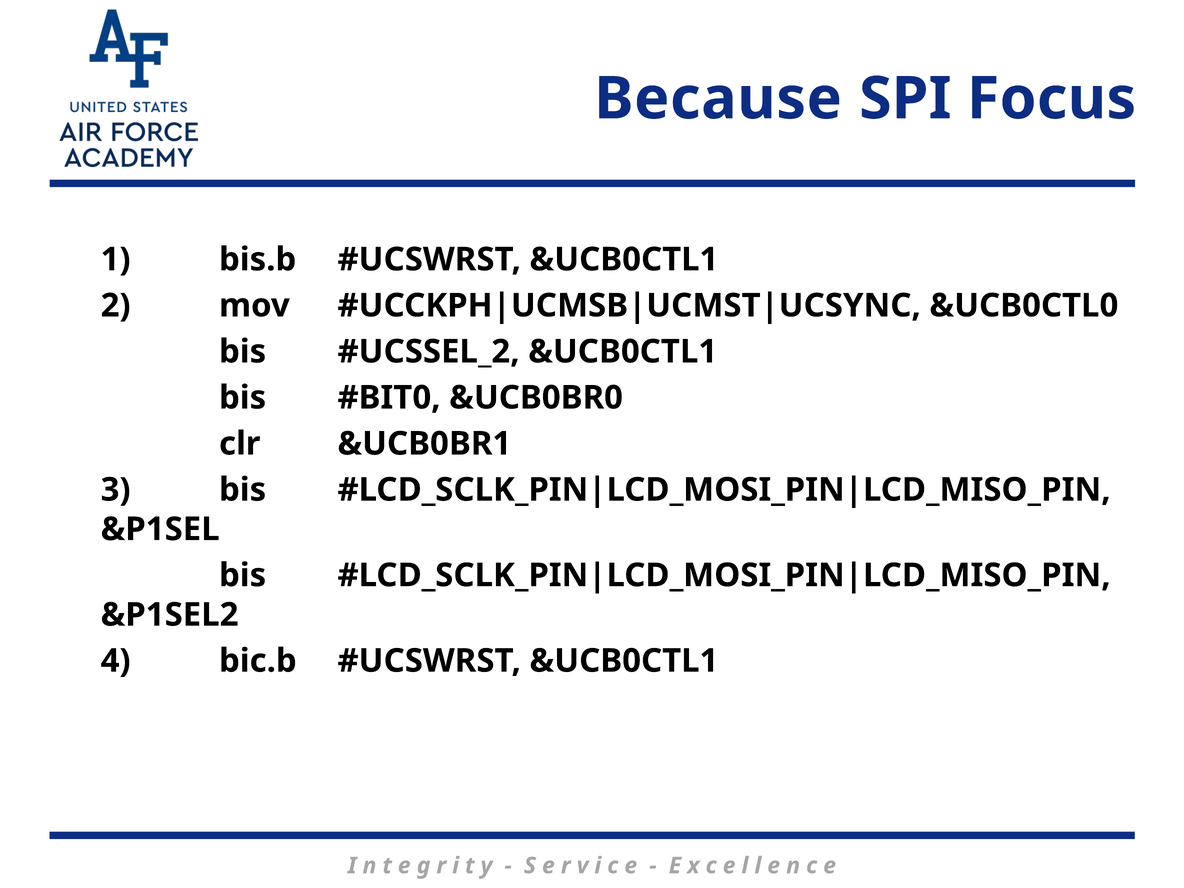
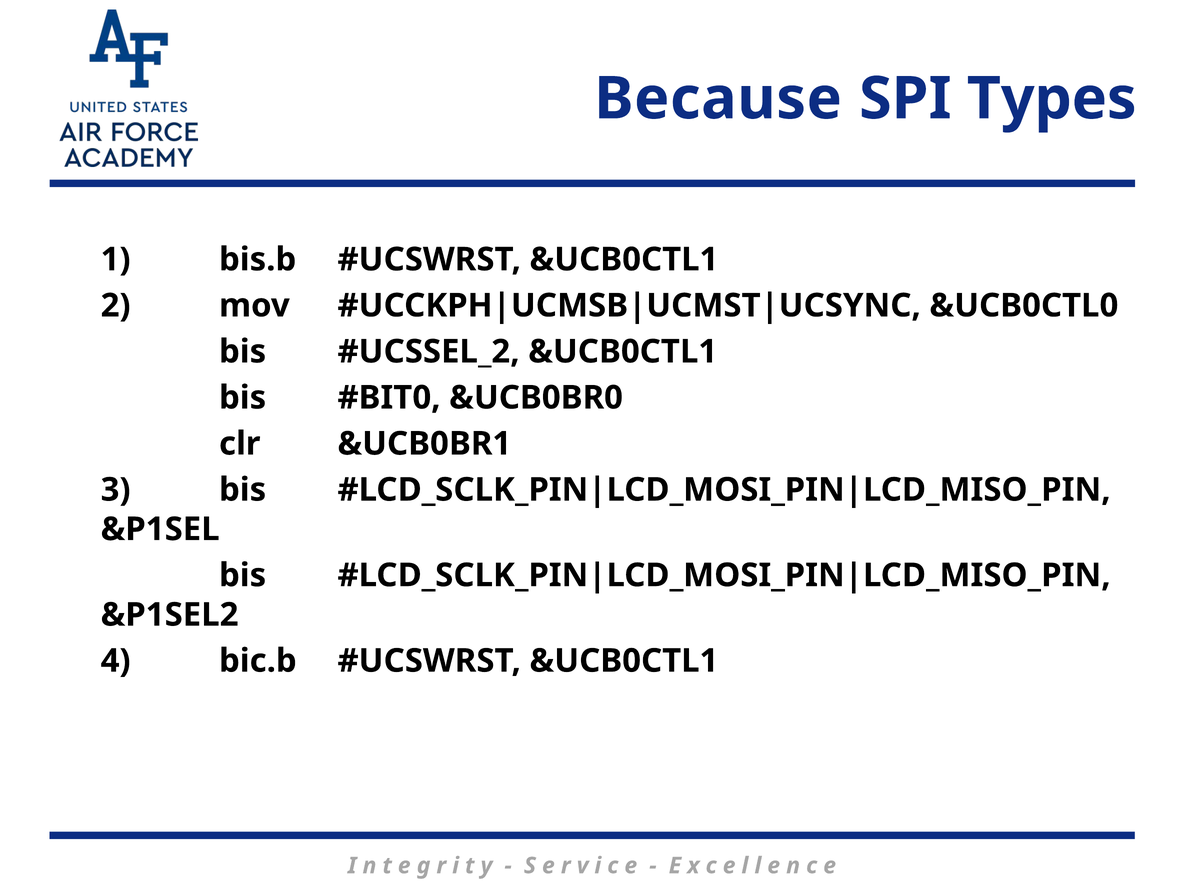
Focus: Focus -> Types (1052, 99)
